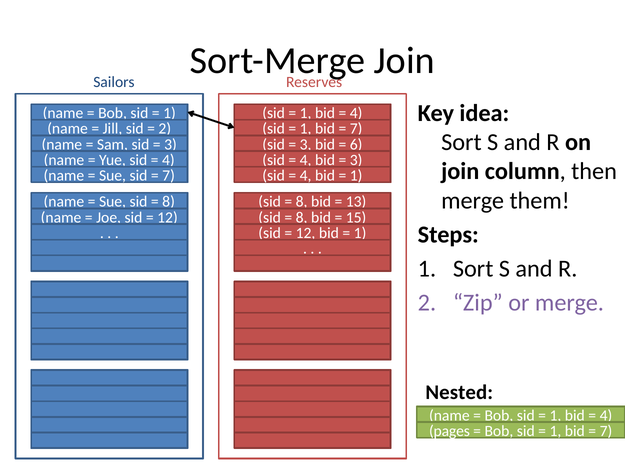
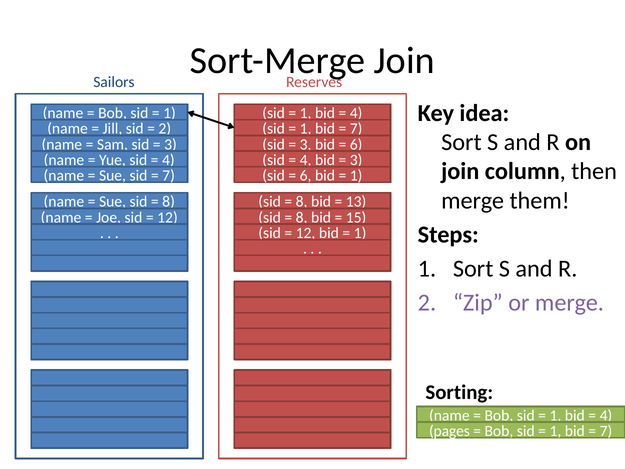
4: 4 -> 6 (306, 176)
Nested: Nested -> Sorting (459, 392)
